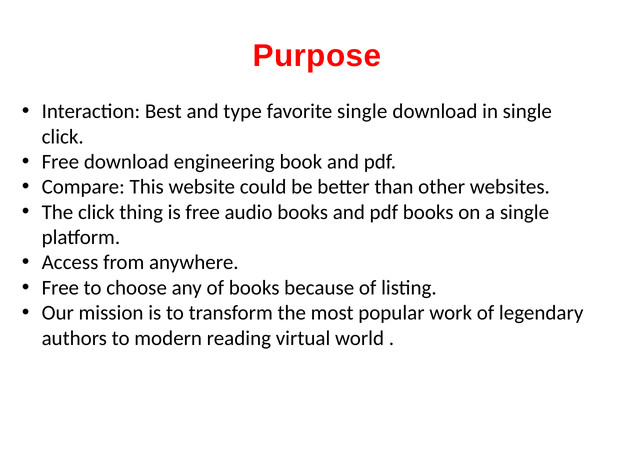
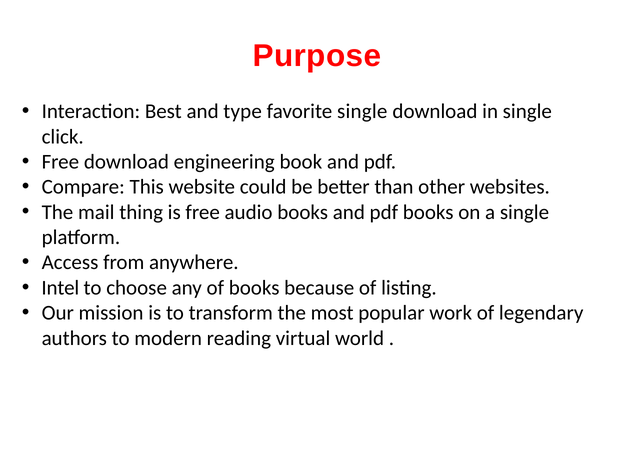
The click: click -> mail (96, 212)
Free: Free -> Intel (60, 288)
